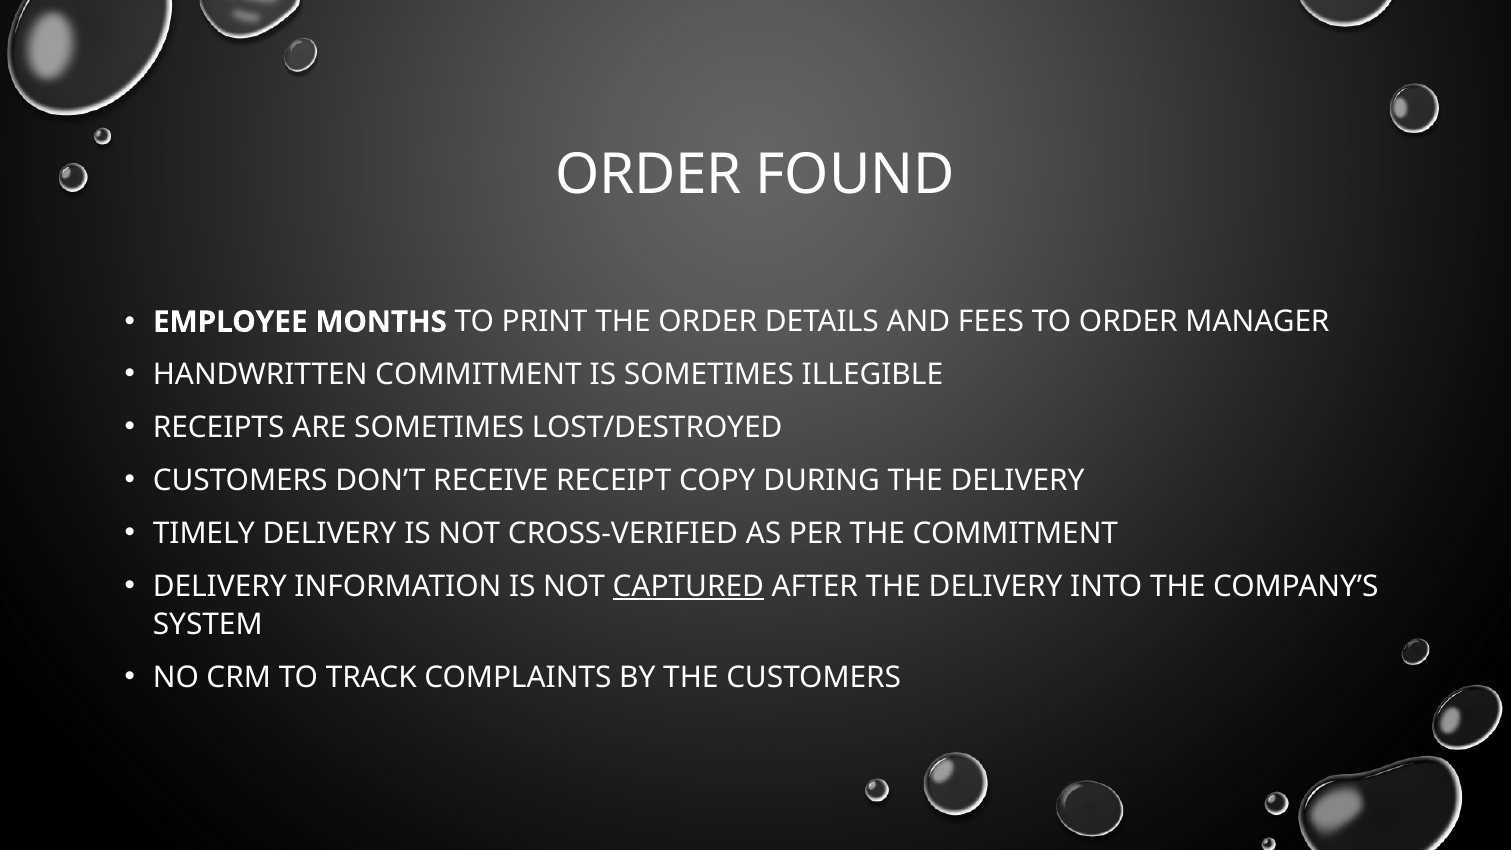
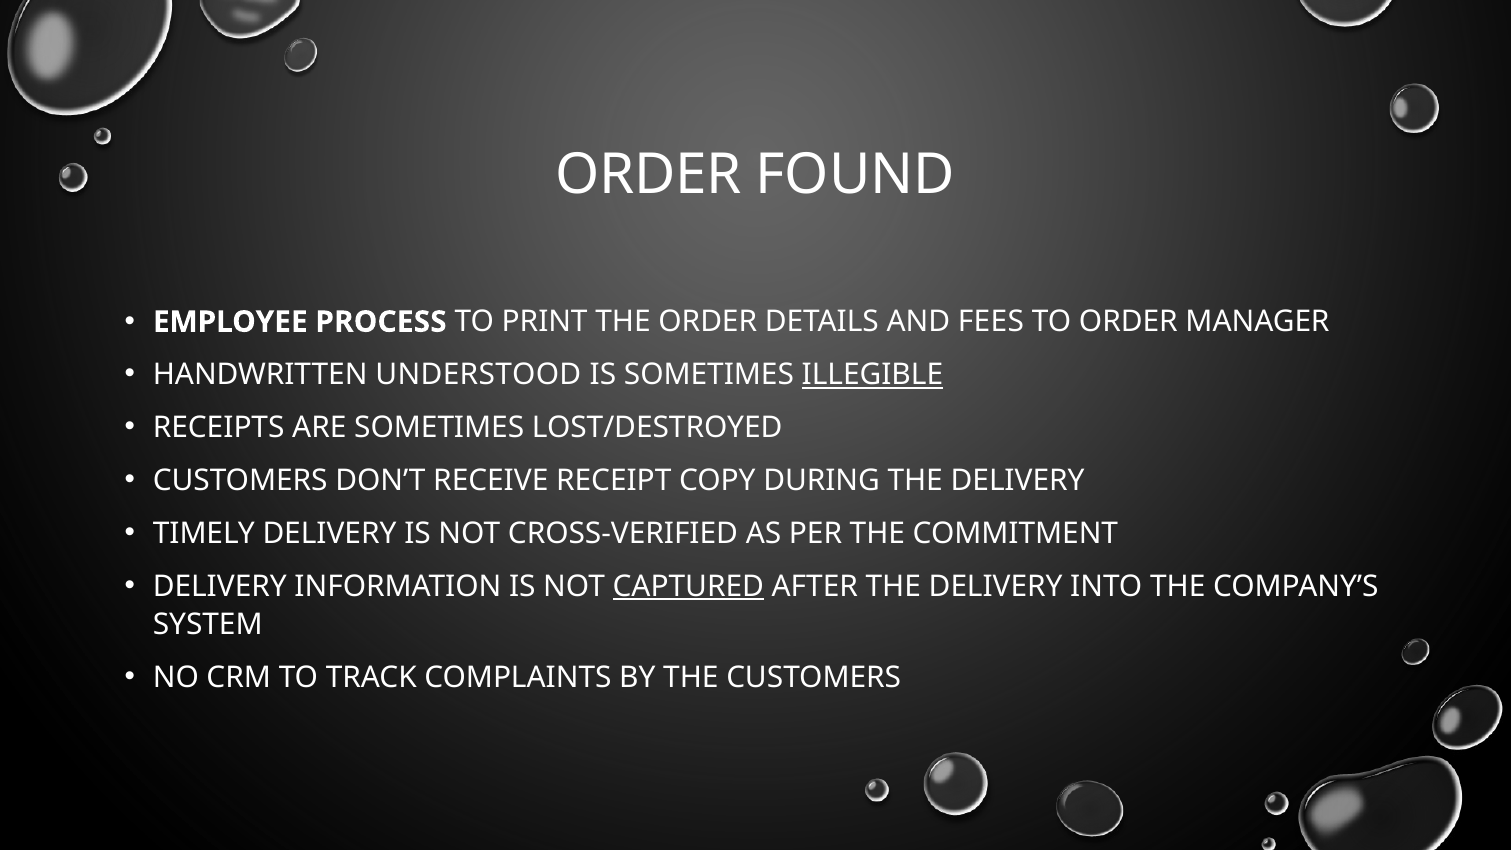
MONTHS: MONTHS -> PROCESS (381, 322)
HANDWRITTEN COMMITMENT: COMMITMENT -> UNDERSTOOD (478, 375)
ILLEGIBLE underline: none -> present (872, 375)
